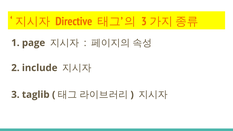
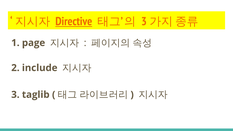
Directive underline: none -> present (74, 21)
